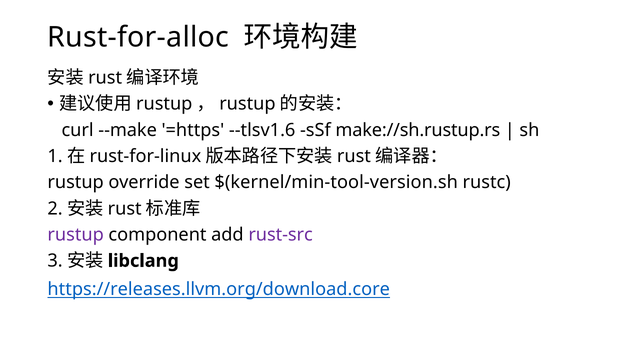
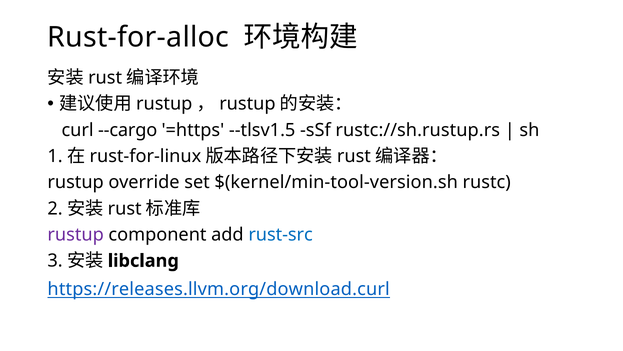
--make: --make -> --cargo (128, 130)
--tlsv1.6: --tlsv1.6 -> --tlsv1.5 (262, 130)
make://sh.rustup.rs: make://sh.rustup.rs -> rustc://sh.rustup.rs (418, 130)
rust-src colour: purple -> blue (281, 234)
https://releases.llvm.org/download.core: https://releases.llvm.org/download.core -> https://releases.llvm.org/download.curl (219, 289)
